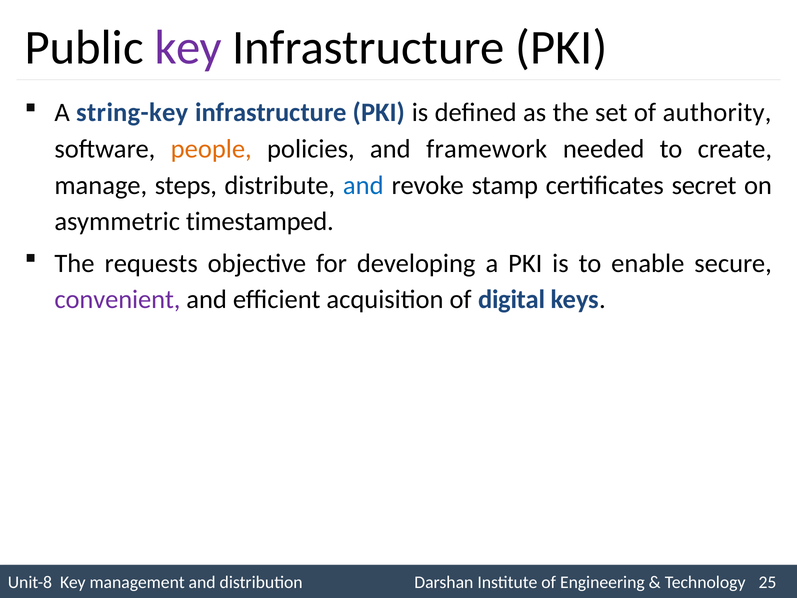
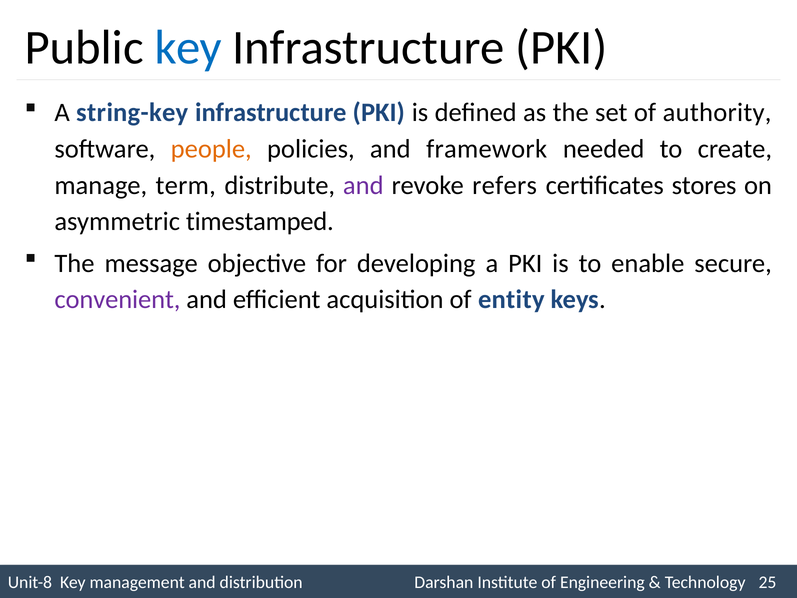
key colour: purple -> blue (188, 48)
steps: steps -> term (186, 185)
and colour: blue -> purple (363, 185)
stamp: stamp -> refers (505, 185)
secret: secret -> stores (704, 185)
requests: requests -> message (151, 263)
digital: digital -> entity (511, 300)
